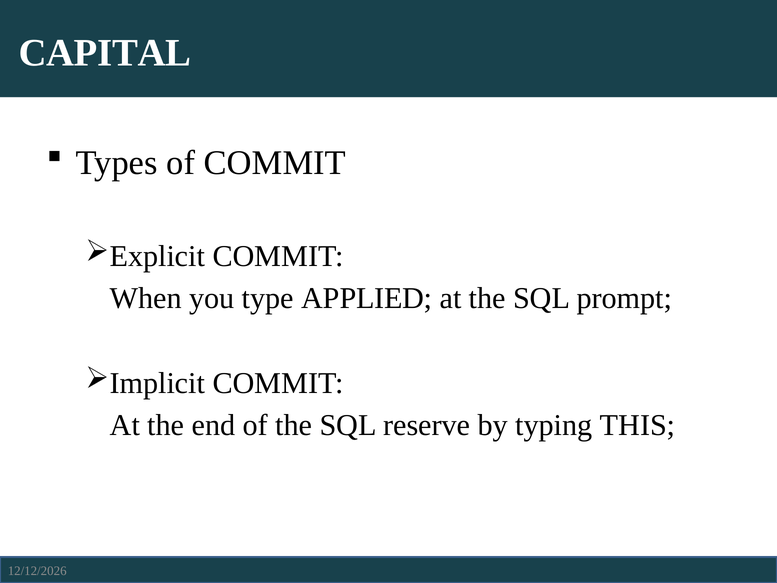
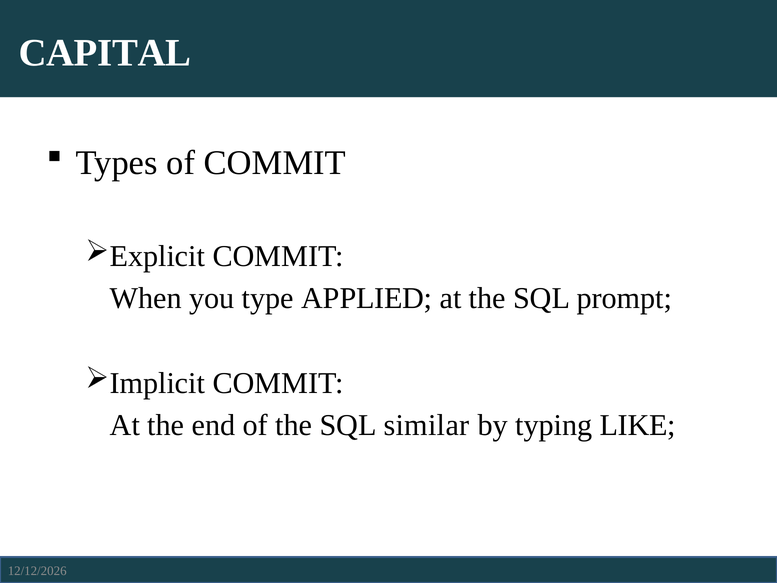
reserve: reserve -> similar (427, 425)
THIS: THIS -> LIKE (638, 425)
